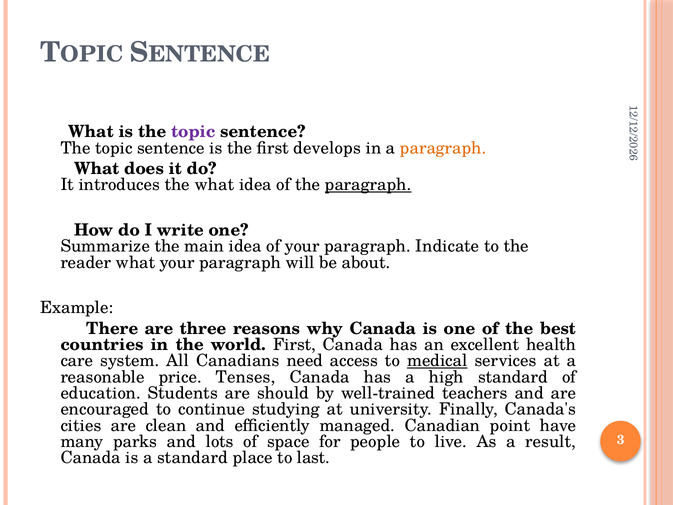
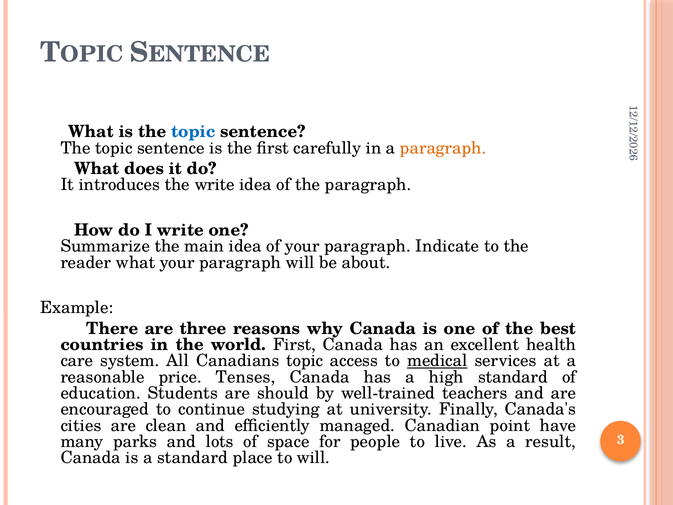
topic colour: purple -> blue (193, 132)
develops: develops -> carefully (327, 148)
the what: what -> write (215, 185)
paragraph underline: present -> none (368, 185)
Canadians need: need -> topic (305, 361)
to last: last -> will (313, 458)
